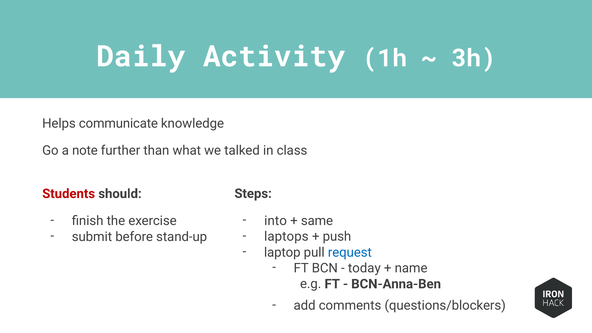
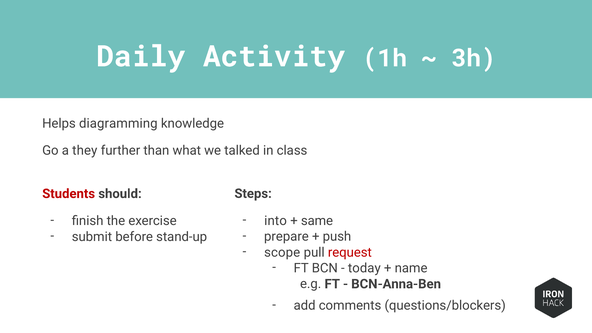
communicate: communicate -> diagramming (118, 123)
note: note -> they (85, 151)
laptops: laptops -> prepare (286, 237)
laptop: laptop -> scope (282, 252)
request colour: blue -> red (350, 252)
